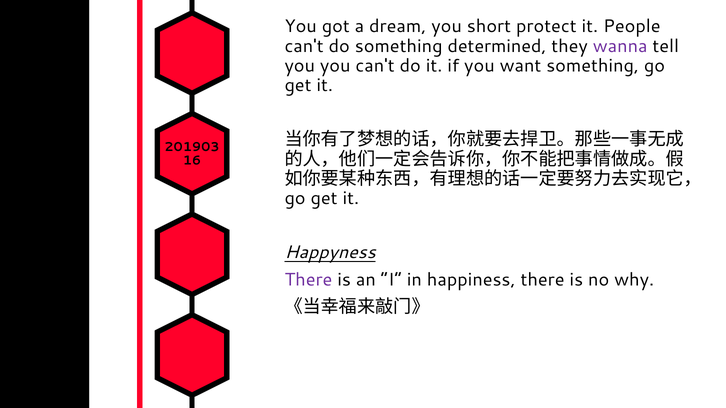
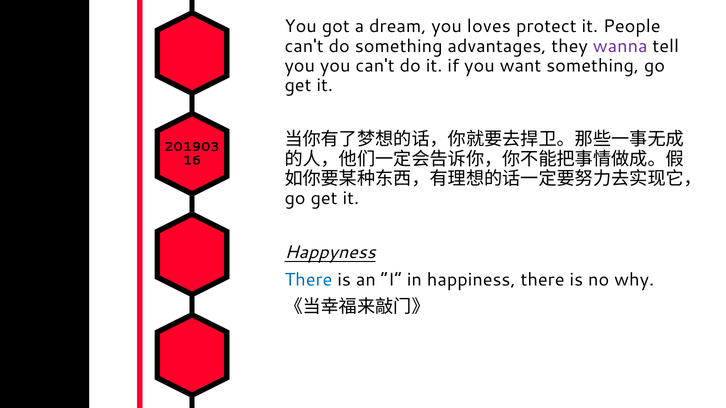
short: short -> loves (489, 26)
determined: determined -> advantages (497, 46)
There colour: purple -> blue (308, 280)
